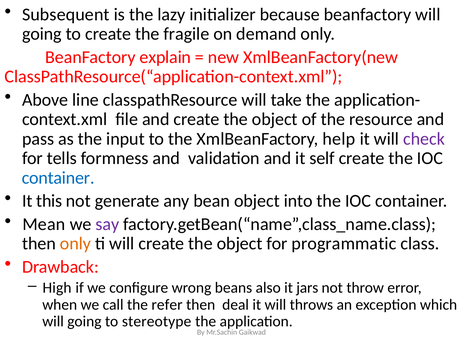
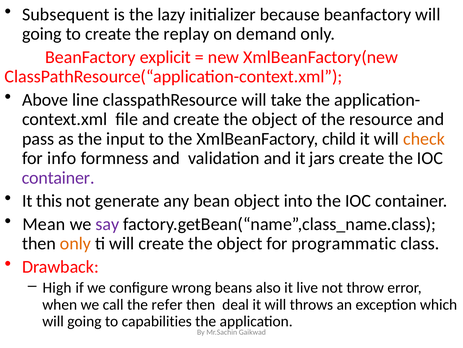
fragile: fragile -> replay (186, 34)
explain: explain -> explicit (165, 57)
help: help -> child (339, 138)
check colour: purple -> orange (424, 138)
tells: tells -> info (62, 158)
self: self -> jars (322, 158)
container colour: blue -> purple (58, 177)
jars: jars -> live (307, 287)
stereotype: stereotype -> capabilities (157, 321)
